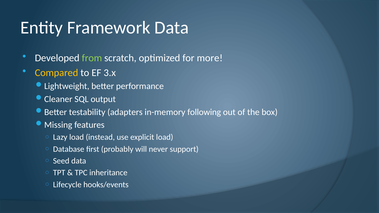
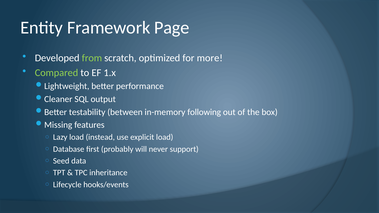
Framework Data: Data -> Page (172, 28)
Compared colour: yellow -> light green (56, 73)
3.x: 3.x -> 1.x (110, 73)
adapters: adapters -> between (125, 112)
